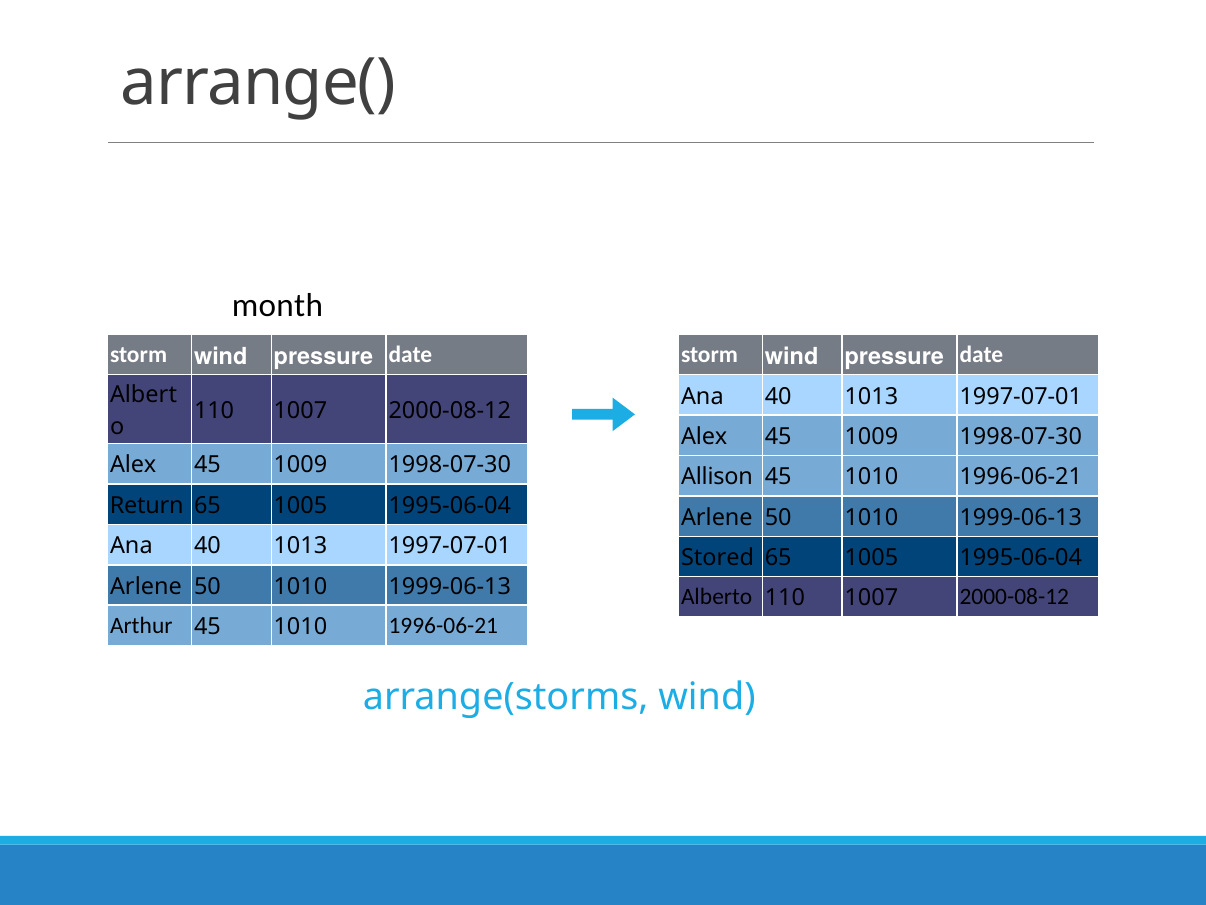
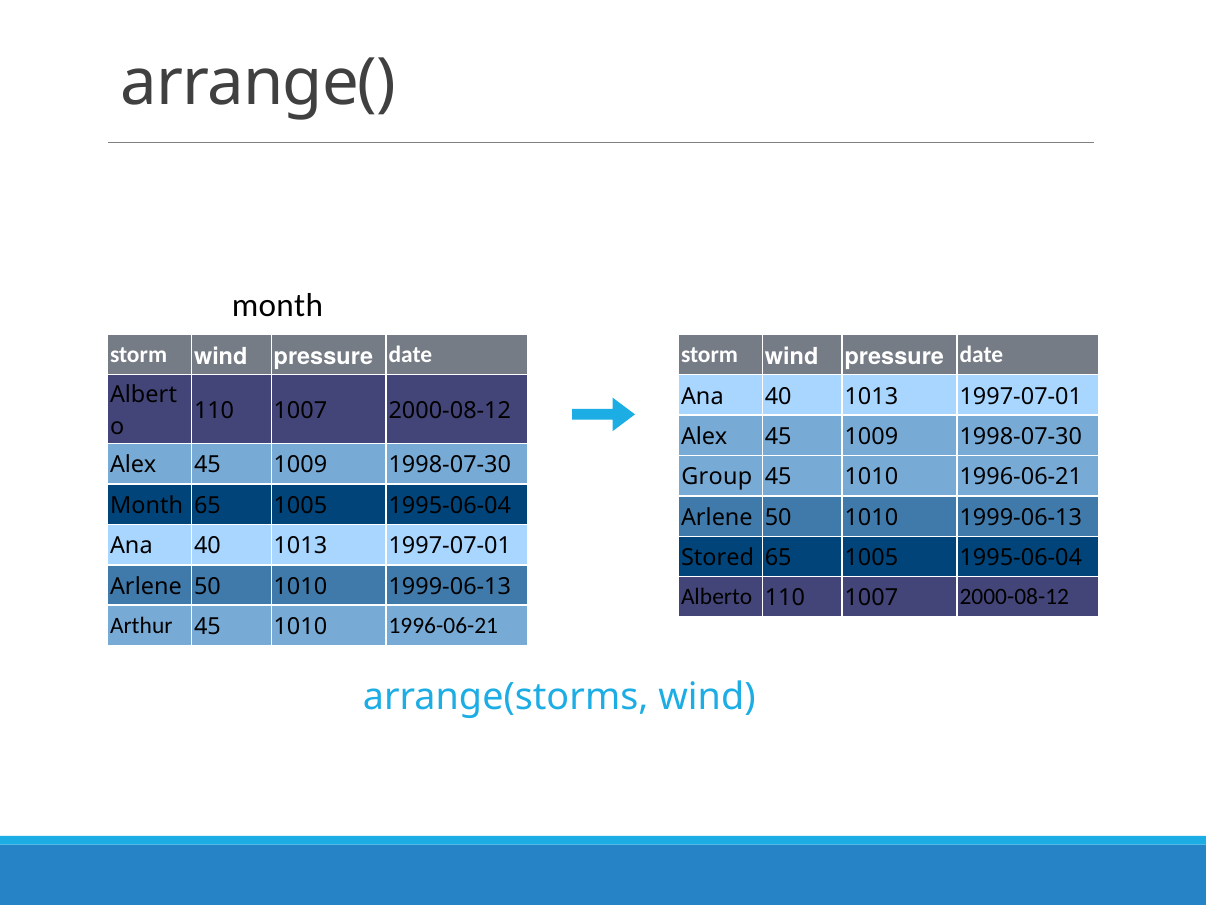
Allison: Allison -> Group (717, 477)
Return: Return -> Month (147, 505)
